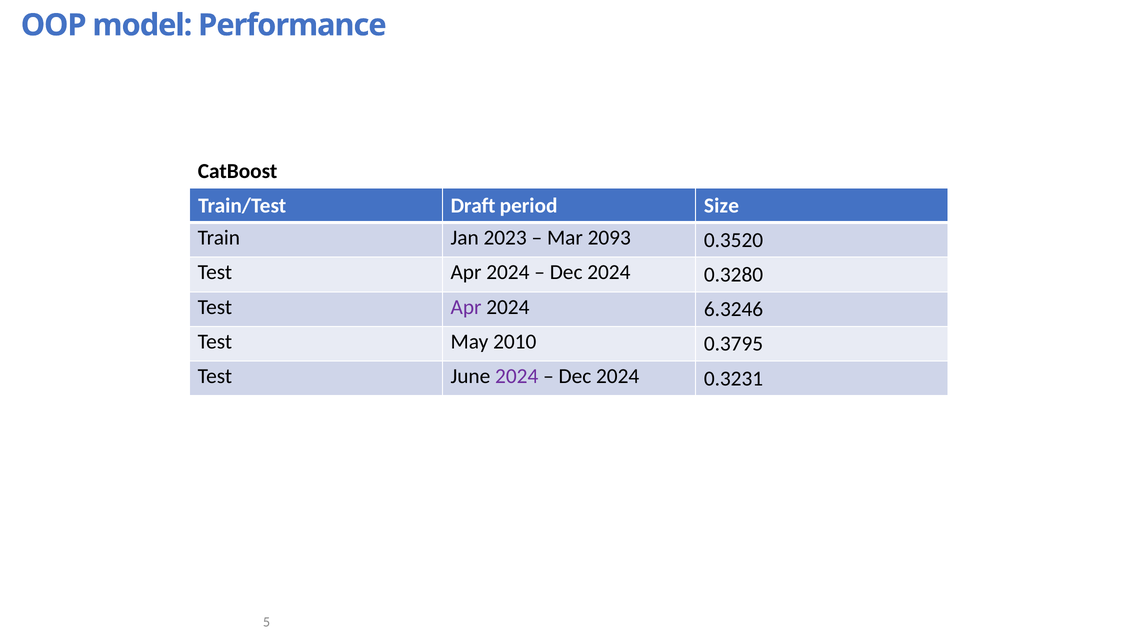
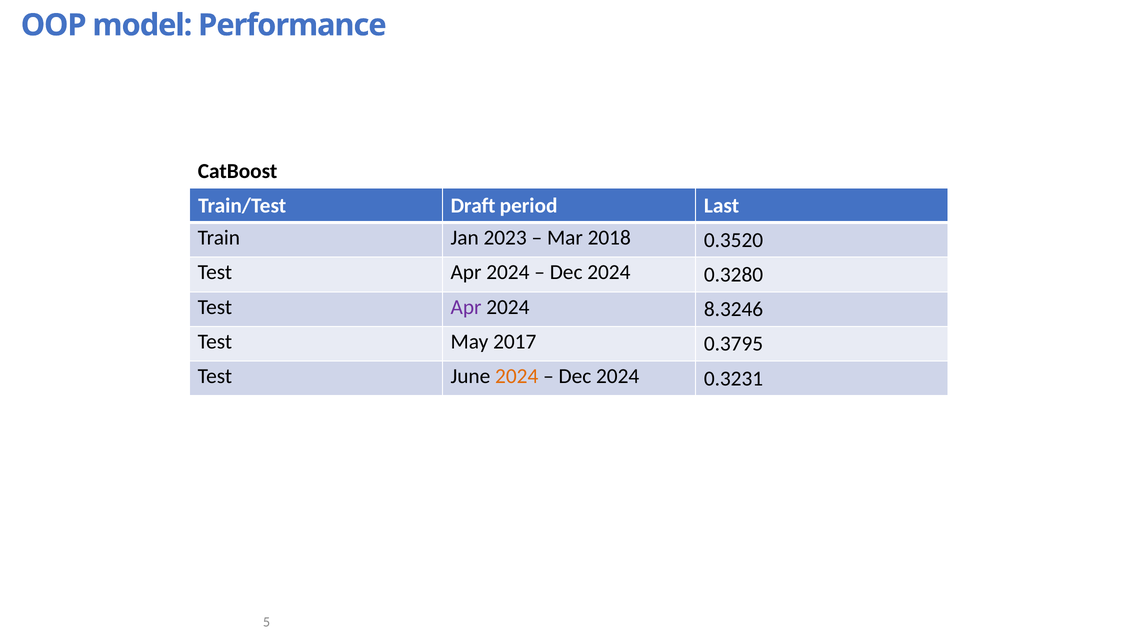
Size: Size -> Last (722, 206)
2093: 2093 -> 2018 (609, 238)
6.3246: 6.3246 -> 8.3246 (734, 309)
2010: 2010 -> 2017 (515, 342)
2024 colour: purple -> orange (517, 376)
